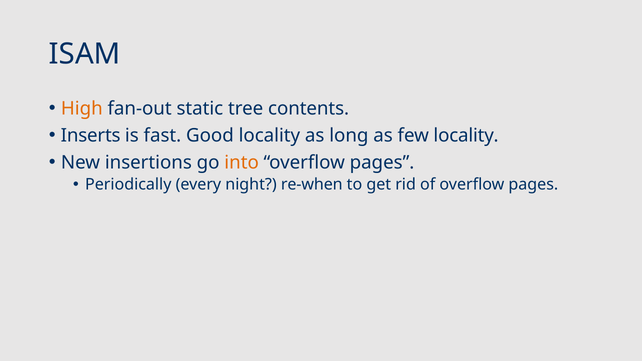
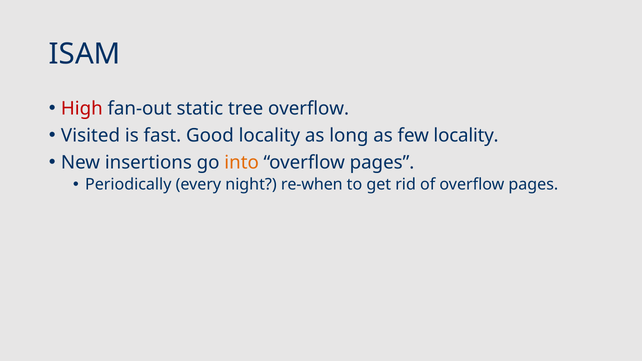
High colour: orange -> red (82, 109)
tree contents: contents -> overflow (309, 109)
Inserts: Inserts -> Visited (91, 135)
